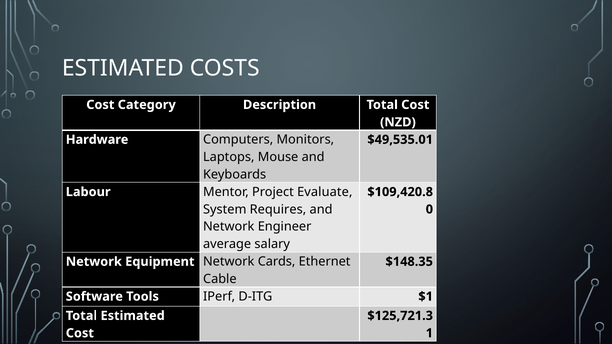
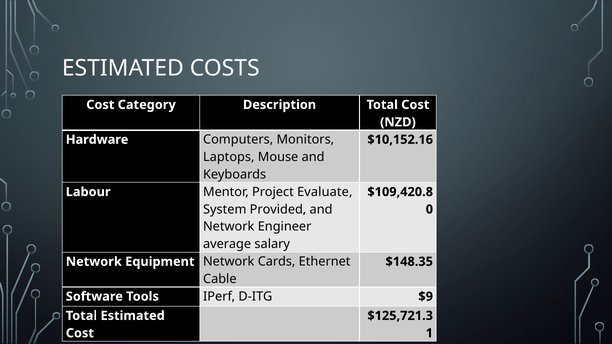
$49,535.01: $49,535.01 -> $10,152.16 (400, 140)
Requires: Requires -> Provided (278, 209)
$1: $1 -> $9 (426, 297)
